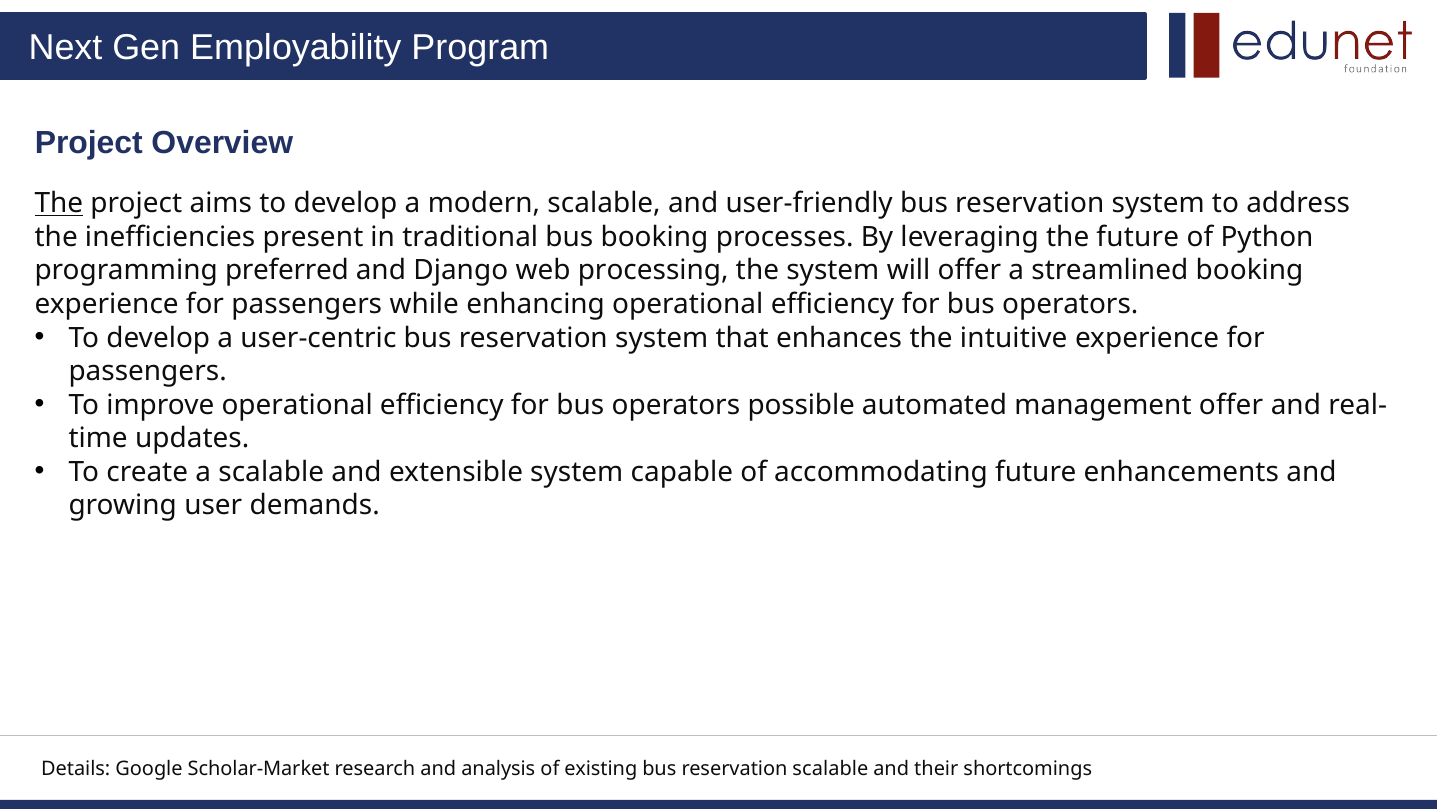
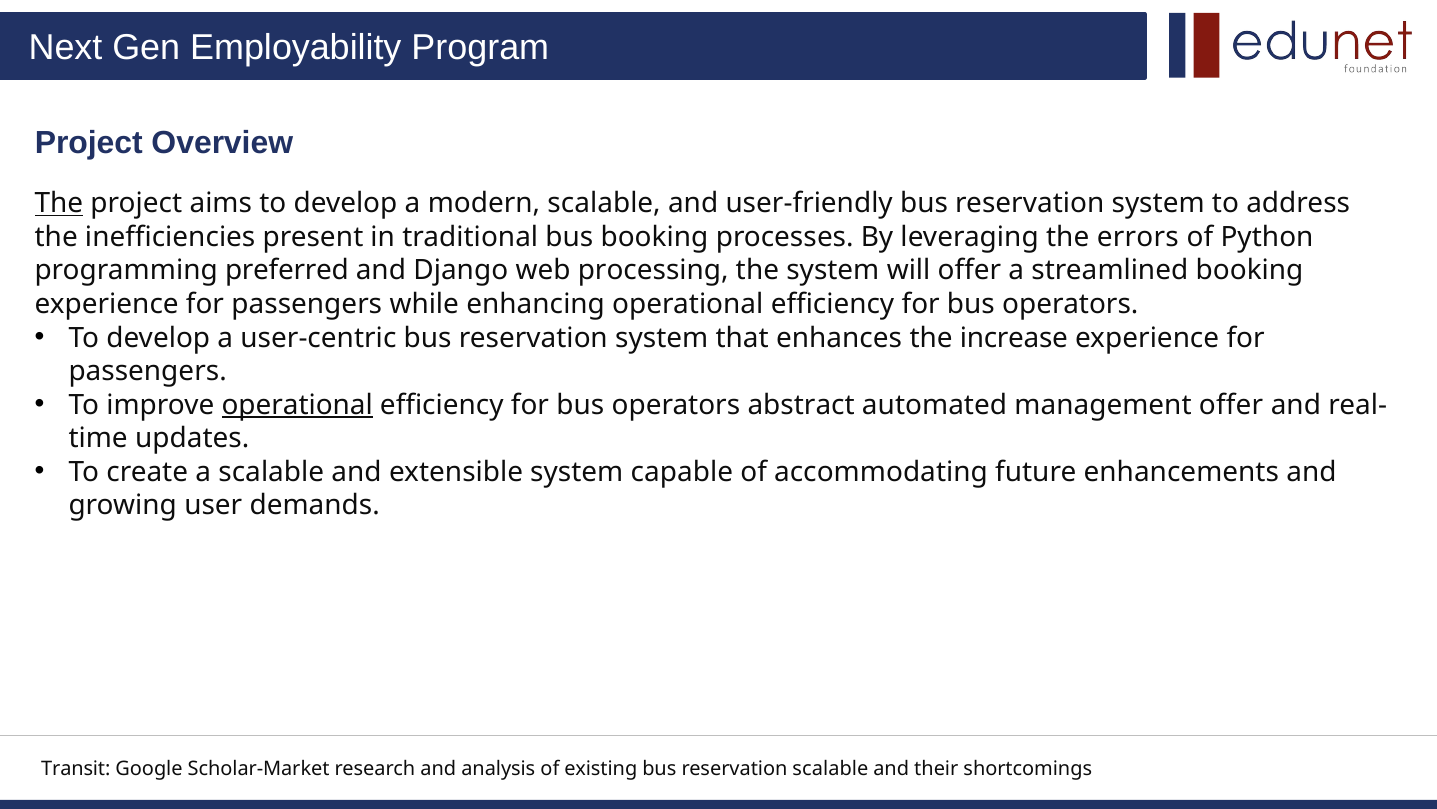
the future: future -> errors (1138, 237)
intuitive: intuitive -> increase (1014, 338)
operational underline: none -> present (297, 405)
possible: possible -> abstract (801, 405)
Details: Details -> Transit (76, 768)
